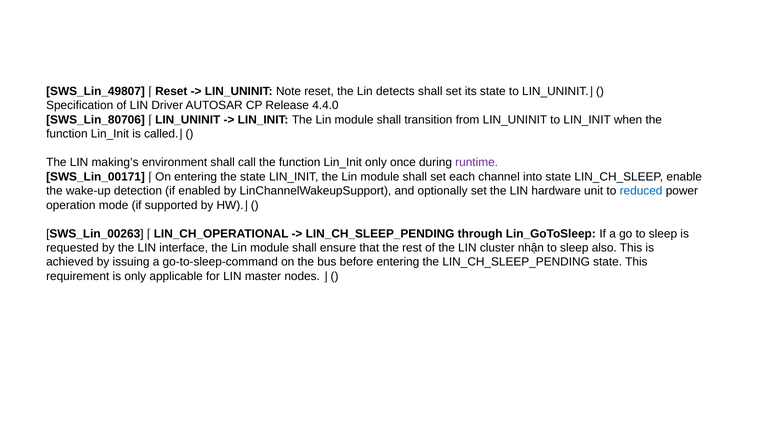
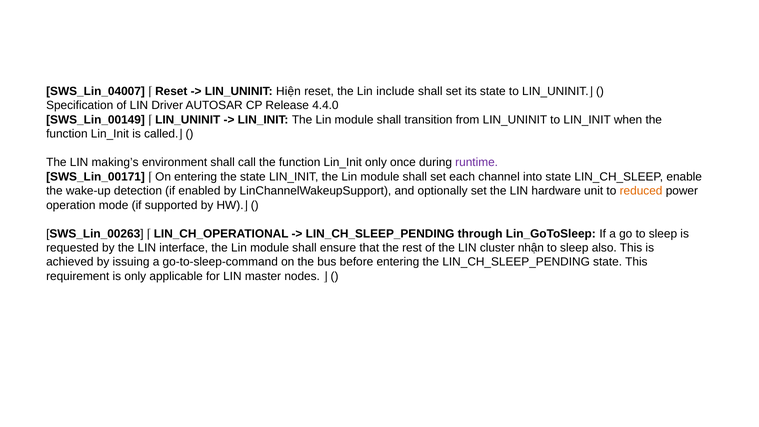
SWS_Lin_49807: SWS_Lin_49807 -> SWS_Lin_04007 (96, 91)
Note: Note -> Hiện (288, 91)
detects: detects -> include (395, 91)
SWS_Lin_80706: SWS_Lin_80706 -> SWS_Lin_00149 (96, 120)
reduced colour: blue -> orange (641, 191)
